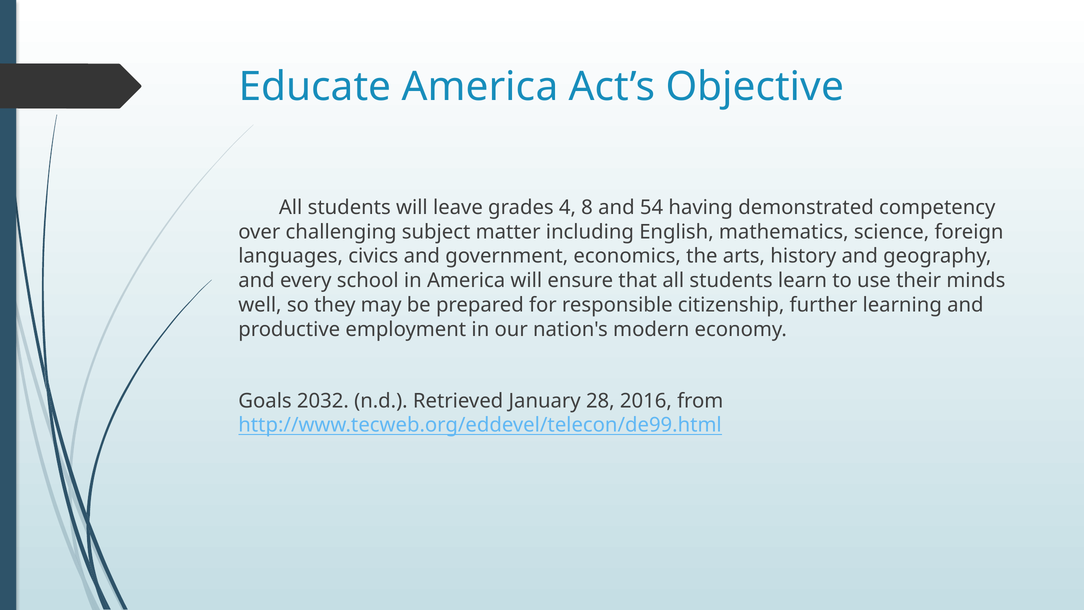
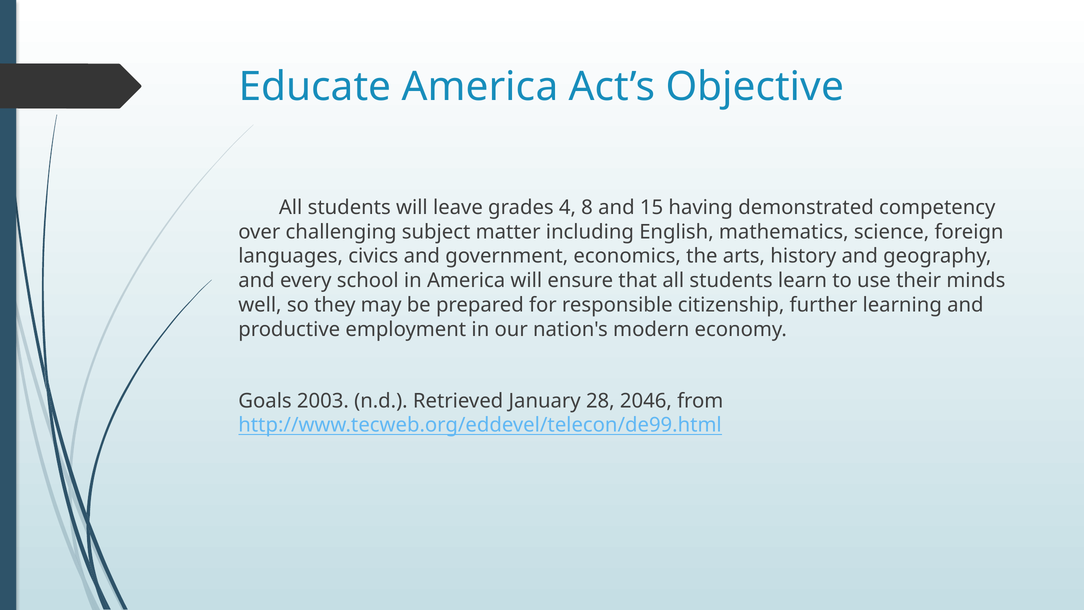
54: 54 -> 15 (652, 207)
2032: 2032 -> 2003 (323, 401)
2016: 2016 -> 2046 (646, 401)
